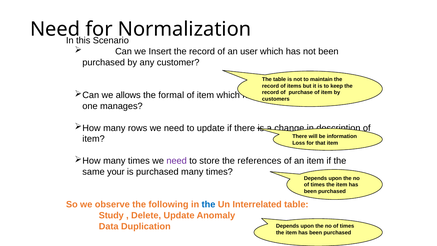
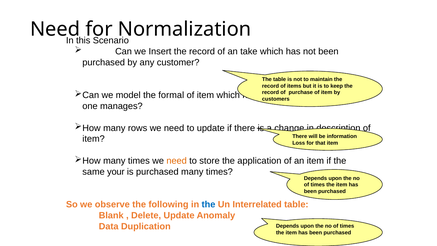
user: user -> take (249, 51)
allows: allows -> model (128, 95)
need colour: purple -> orange (177, 161)
references: references -> application (259, 161)
Study: Study -> Blank (111, 215)
